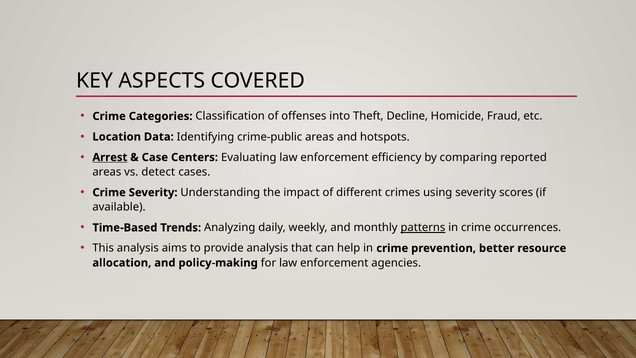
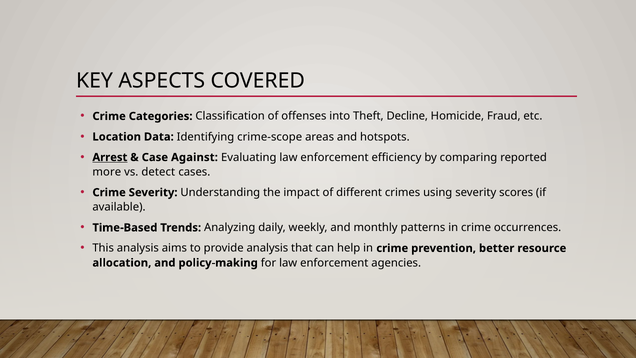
crime-public: crime-public -> crime-scope (270, 137)
Centers: Centers -> Against (194, 157)
areas: areas -> more (107, 172)
patterns underline: present -> none (423, 228)
